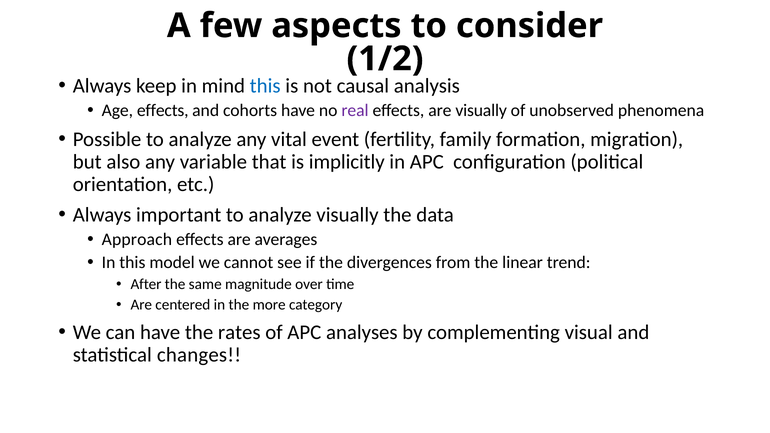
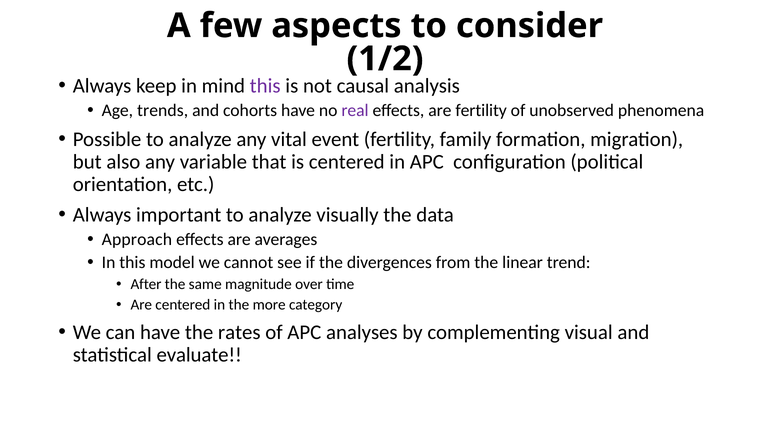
this colour: blue -> purple (265, 86)
Age effects: effects -> trends (163, 111)
are visually: visually -> fertility (481, 111)
is implicitly: implicitly -> centered (347, 162)
changes: changes -> evaluate (199, 355)
